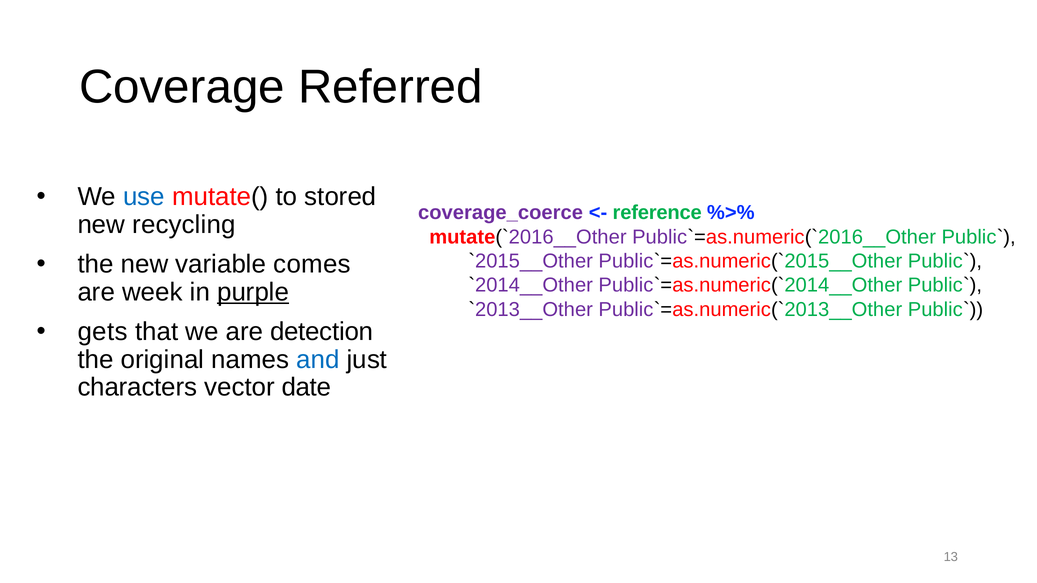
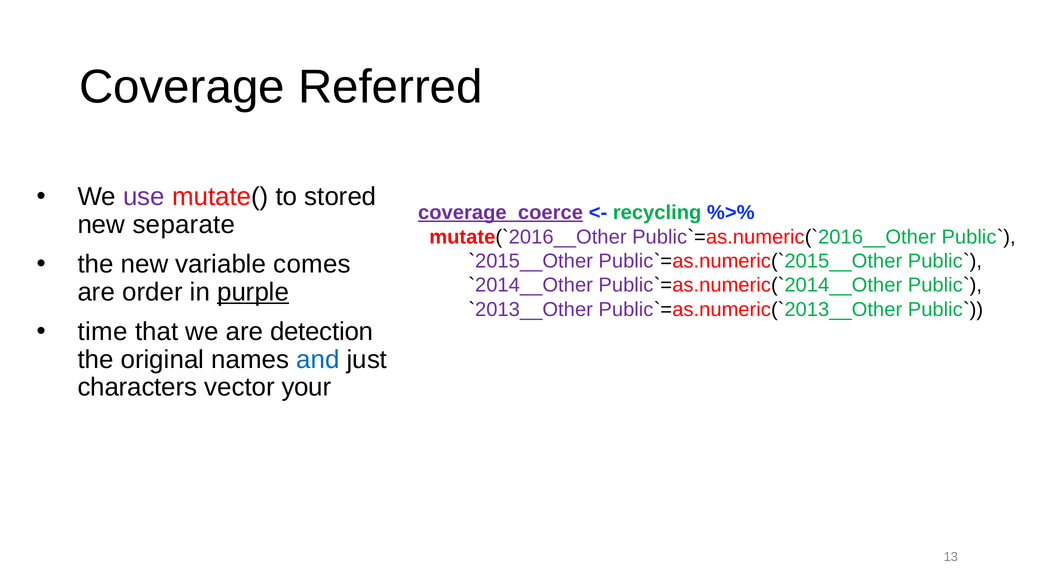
use colour: blue -> purple (144, 197)
coverage_coerce underline: none -> present (501, 213)
reference: reference -> recycling (657, 213)
recycling: recycling -> separate (184, 225)
week: week -> order (152, 292)
gets: gets -> time (103, 332)
date: date -> your (306, 388)
